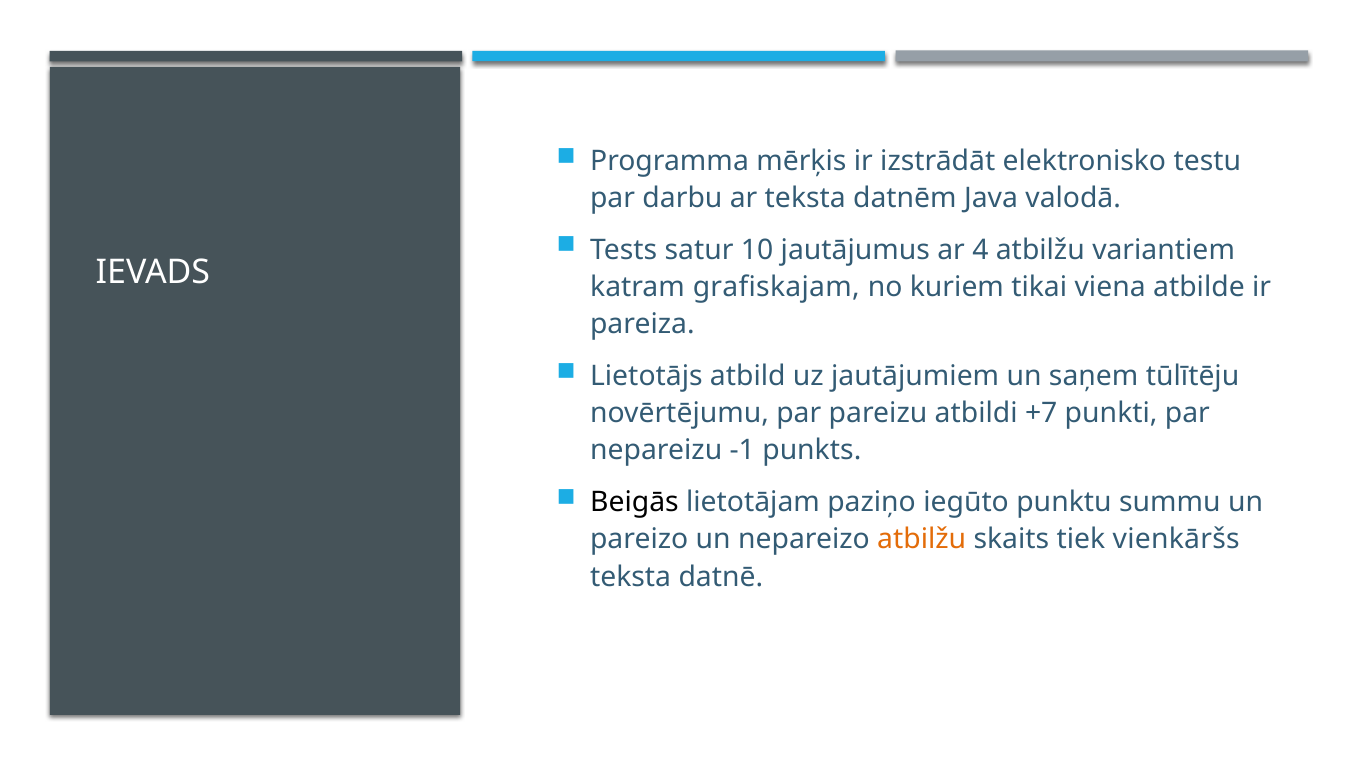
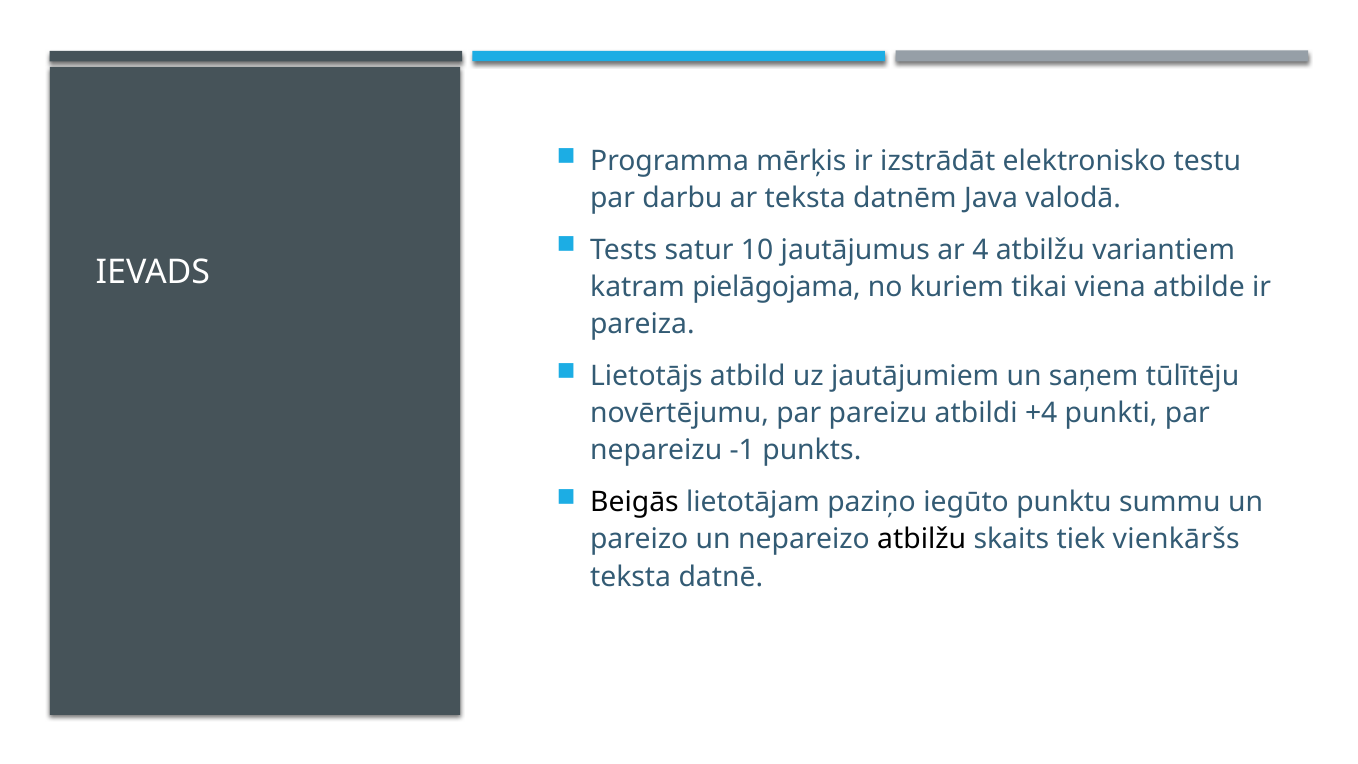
grafiskajam: grafiskajam -> pielāgojama (777, 287)
+7: +7 -> +4 (1041, 413)
atbilžu colour: orange -> black (922, 539)
